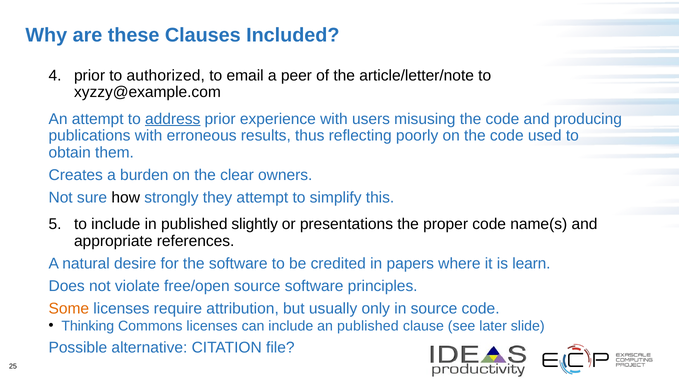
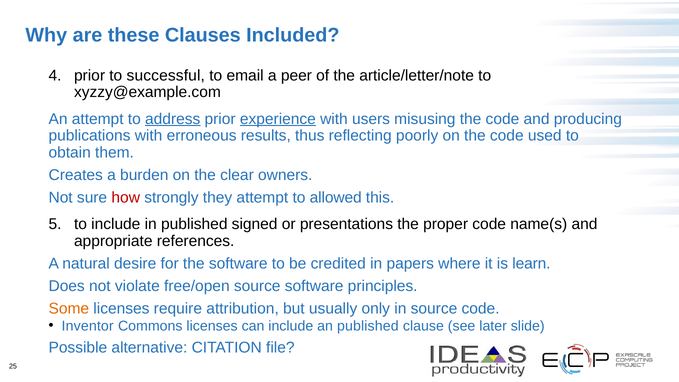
authorized: authorized -> successful (166, 75)
experience underline: none -> present (278, 119)
how colour: black -> red (126, 198)
simplify: simplify -> allowed (336, 198)
slightly: slightly -> signed (255, 224)
Thinking: Thinking -> Inventor (88, 326)
